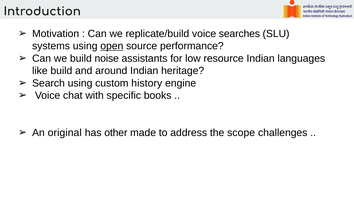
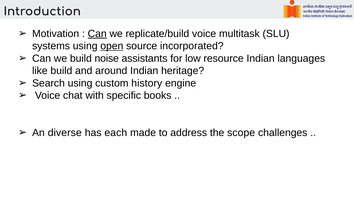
Can underline: none -> present (97, 34)
searches: searches -> multitask (239, 34)
performance: performance -> incorporated (192, 46)
original: original -> diverse (65, 133)
other: other -> each (116, 133)
